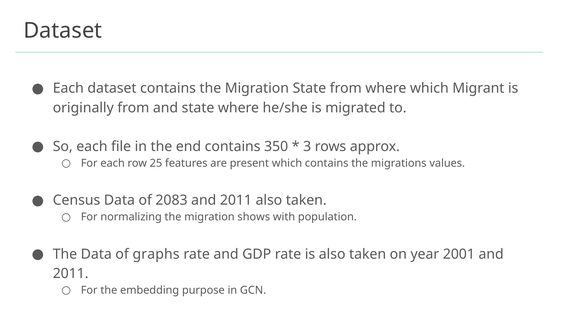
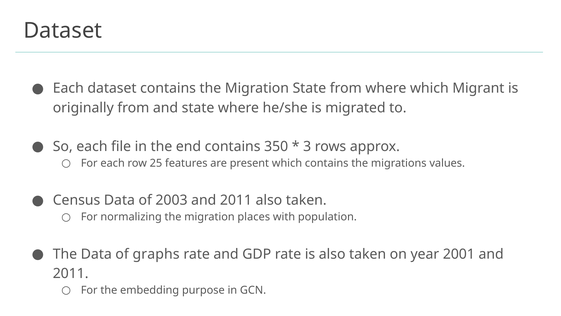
2083: 2083 -> 2003 (172, 200)
shows: shows -> places (254, 217)
